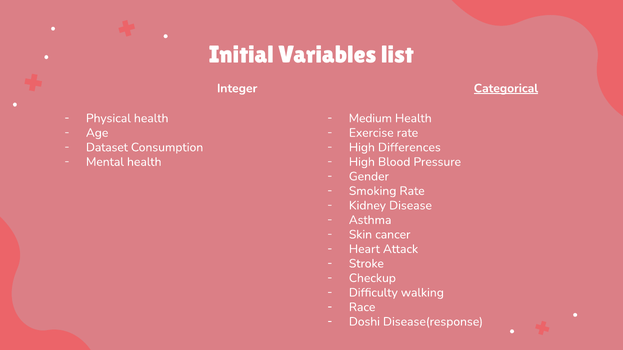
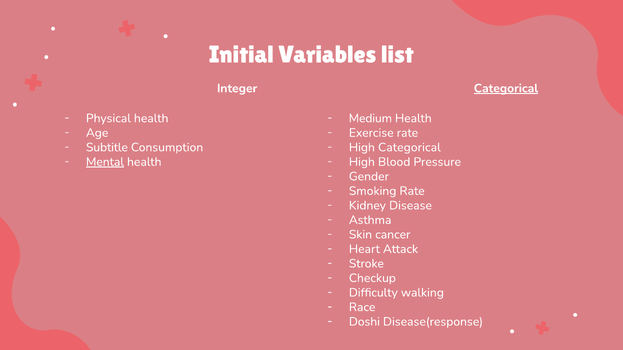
Dataset: Dataset -> Subtitle (107, 147)
High Differences: Differences -> Categorical (409, 147)
Mental underline: none -> present (105, 162)
